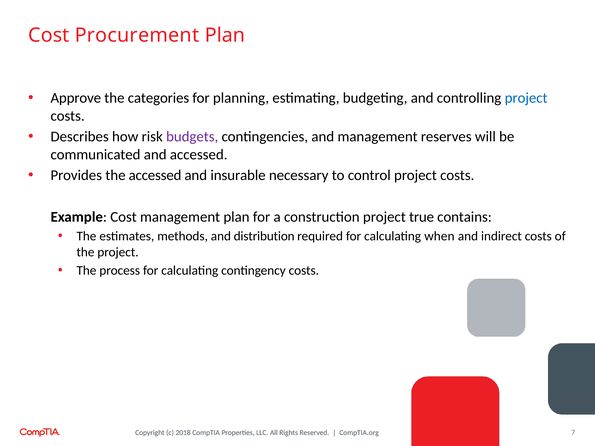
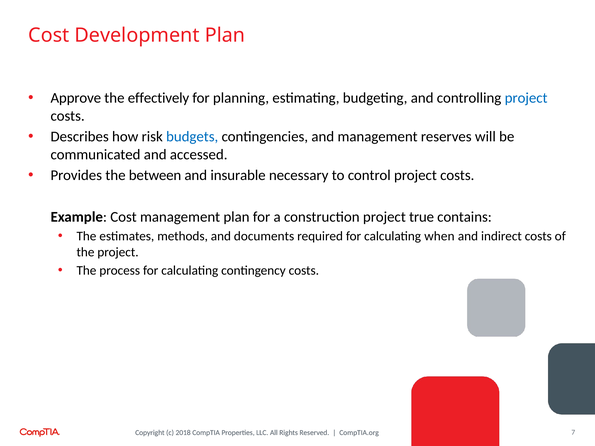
Procurement: Procurement -> Development (137, 35)
categories: categories -> effectively (159, 98)
budgets colour: purple -> blue (192, 137)
the accessed: accessed -> between (155, 175)
distribution: distribution -> documents (264, 236)
